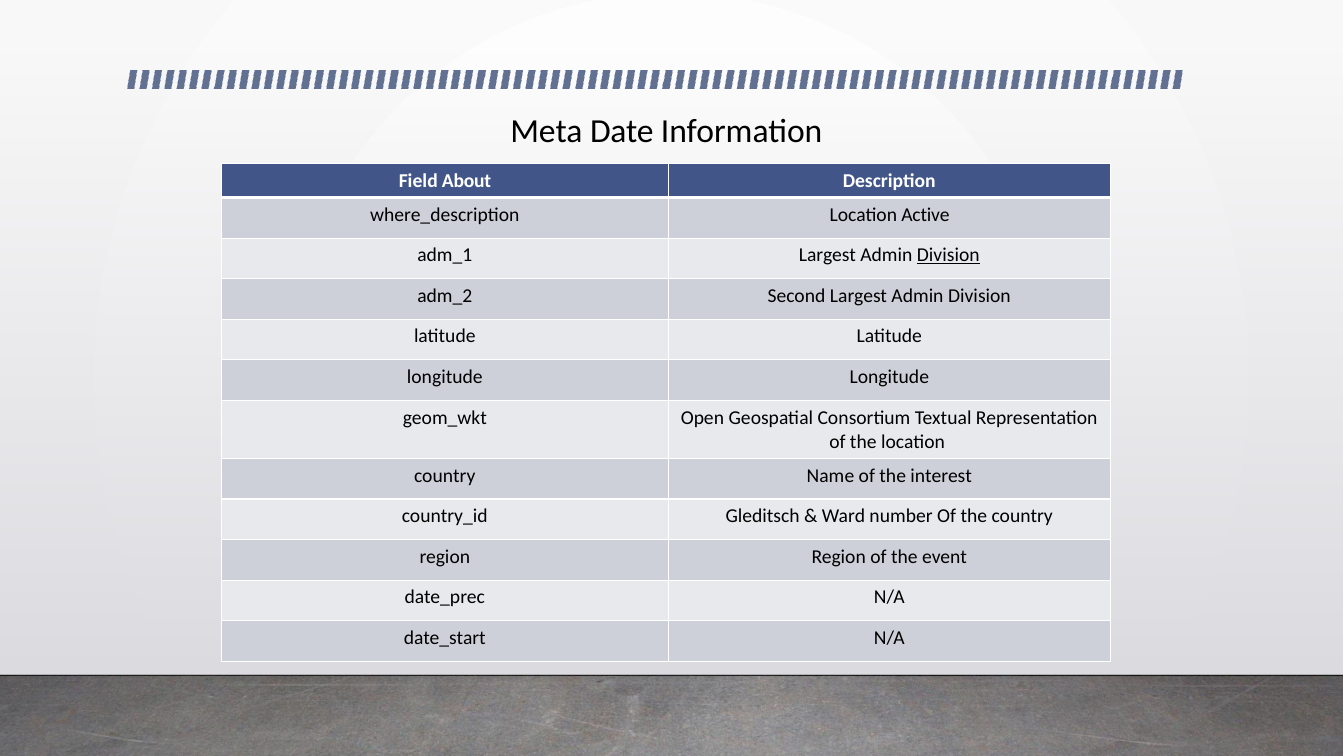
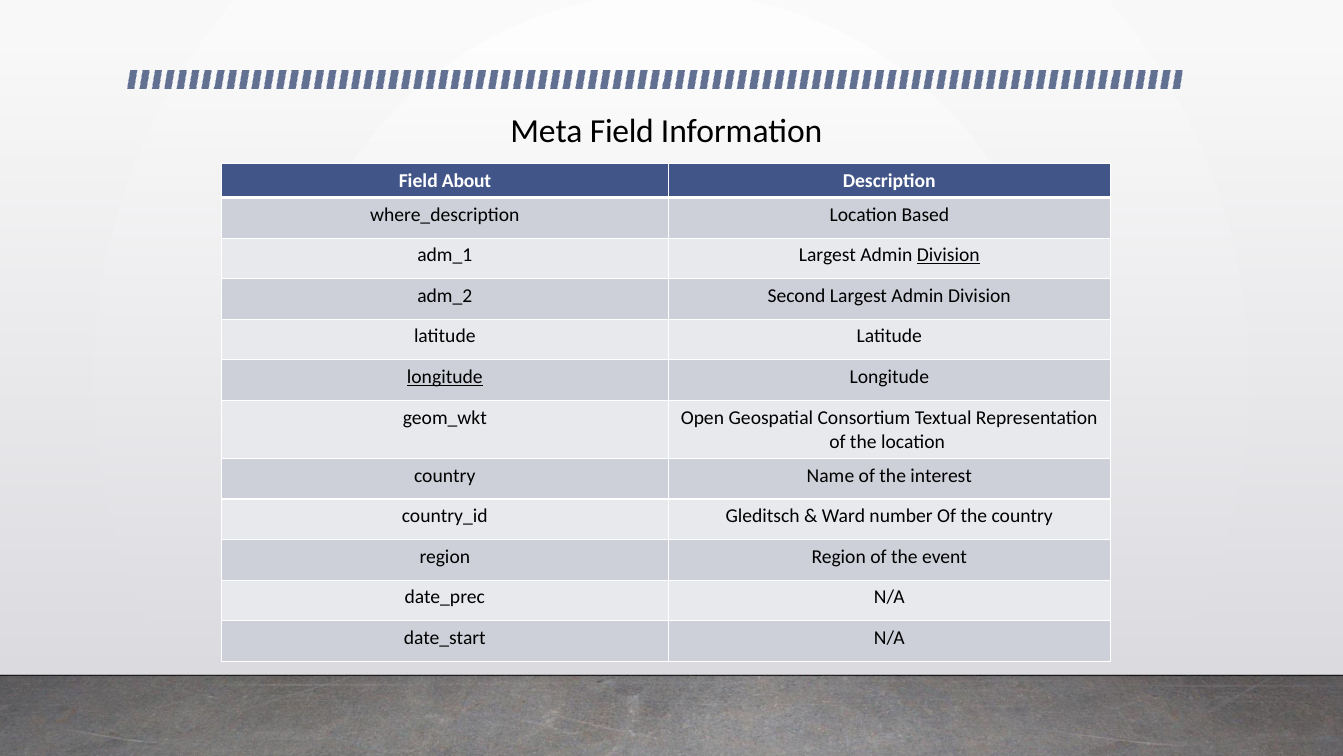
Meta Date: Date -> Field (622, 132)
Active: Active -> Based (925, 215)
longitude underline: none -> present (445, 377)
